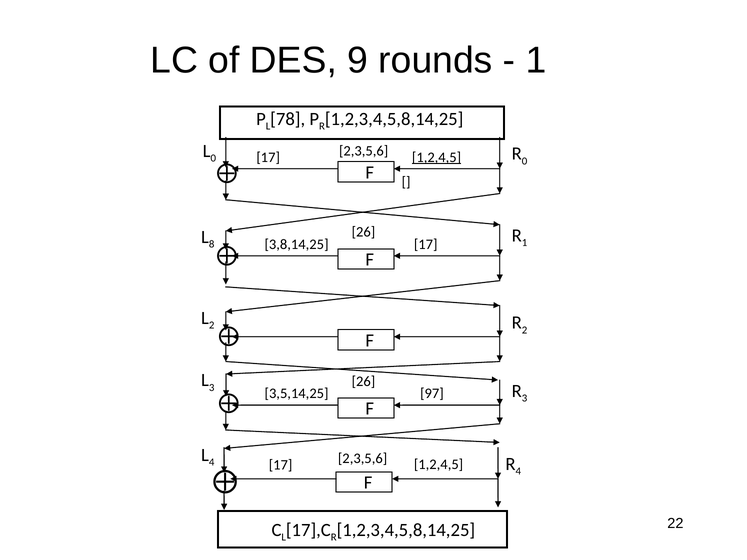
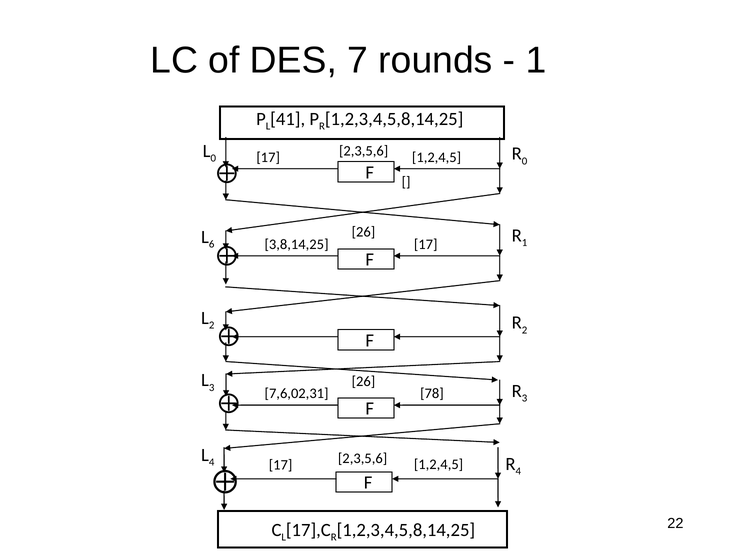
9: 9 -> 7 (358, 60)
78: 78 -> 41 (288, 119)
1,2,4,5 underline: present -> none (437, 157)
8: 8 -> 6 (212, 245)
3,5,14,25: 3,5,14,25 -> 7,6,02,31 (297, 394)
97: 97 -> 78 (432, 394)
